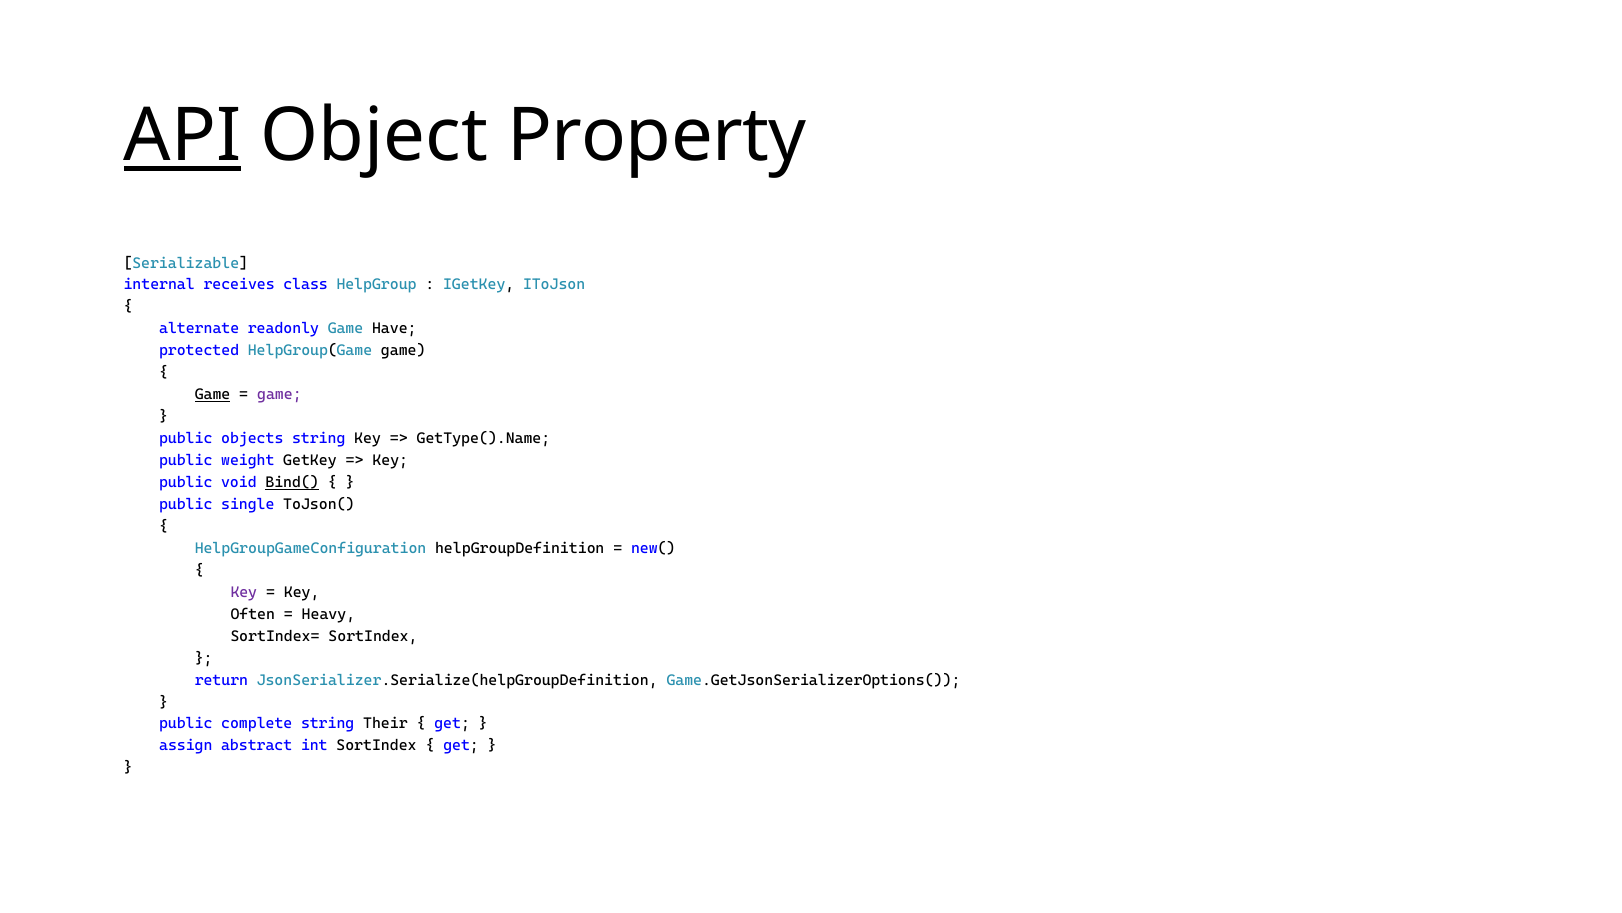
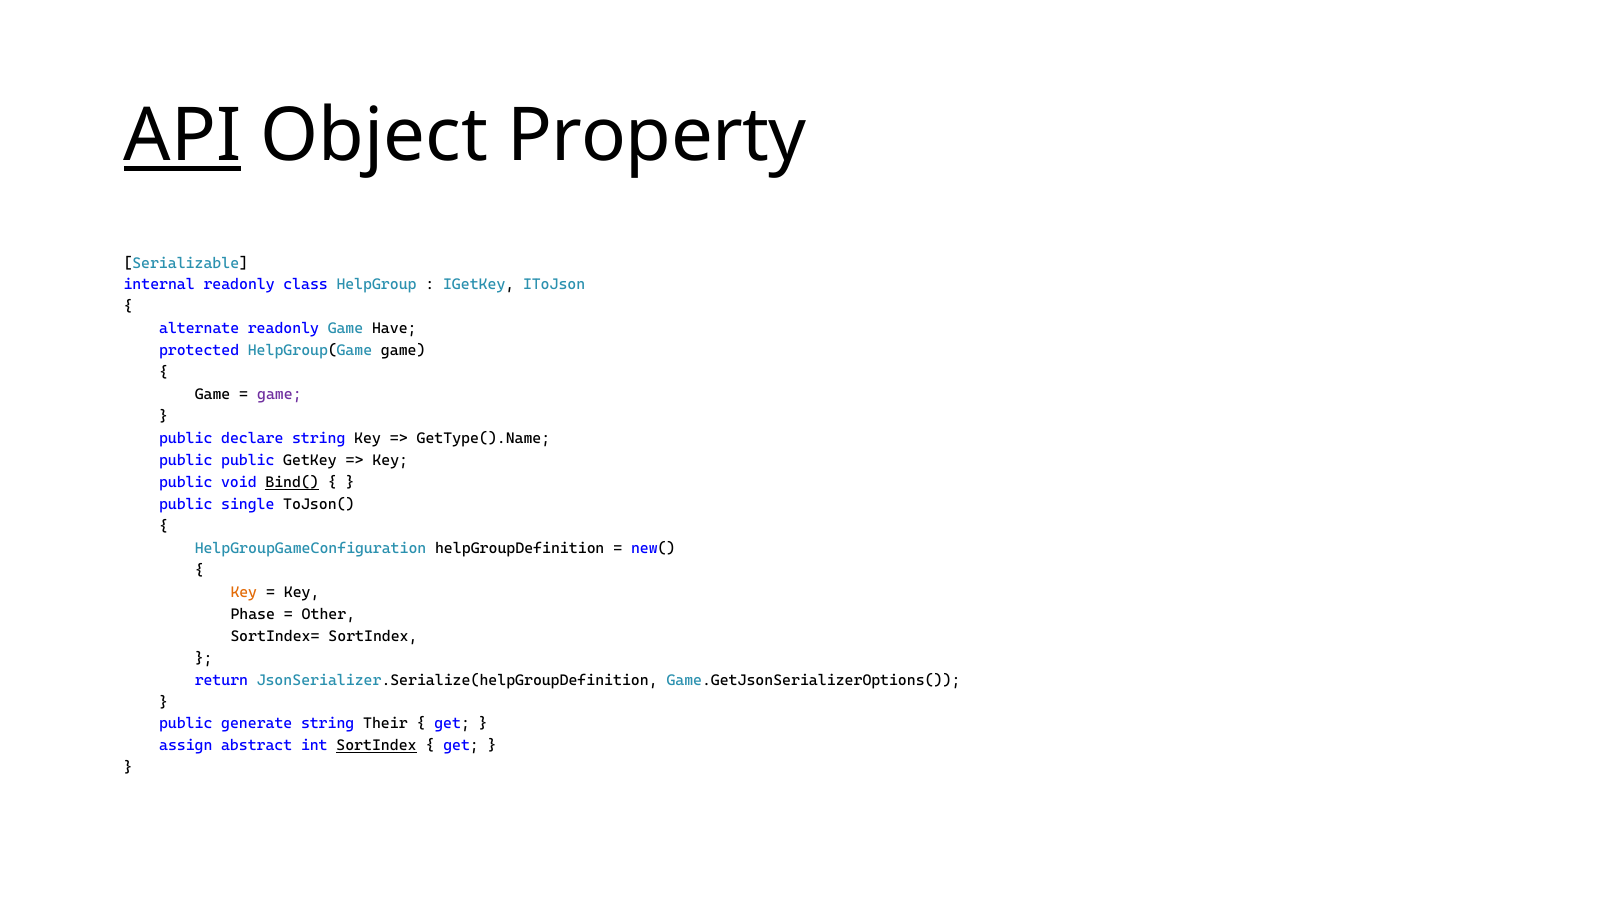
internal receives: receives -> readonly (239, 285)
Game underline: present -> none (213, 394)
objects: objects -> declare (252, 438)
public weight: weight -> public (248, 460)
Key colour: purple -> orange (244, 592)
Often: Often -> Phase (253, 614)
Heavy: Heavy -> Other (328, 614)
complete: complete -> generate (257, 723)
SortIndex underline: none -> present (376, 745)
